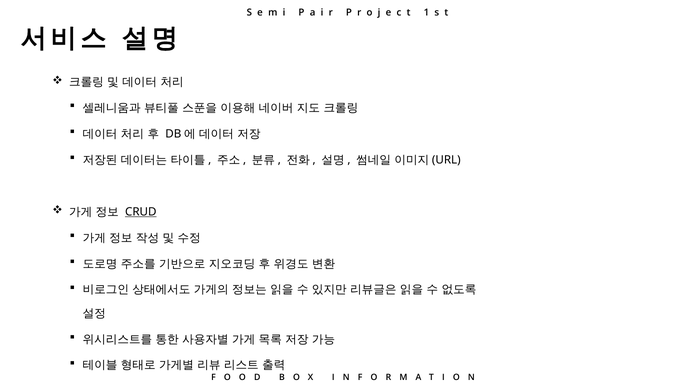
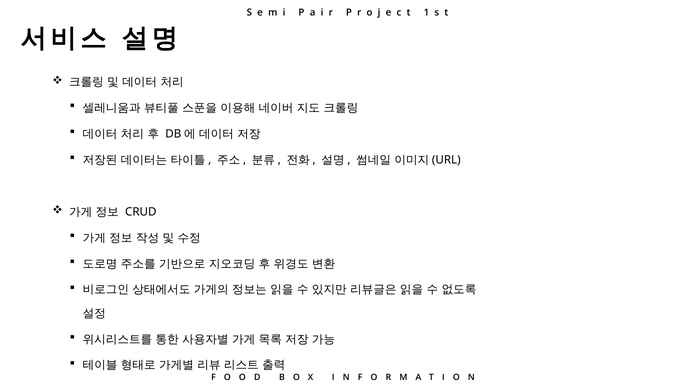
CRUD underline: present -> none (141, 212)
